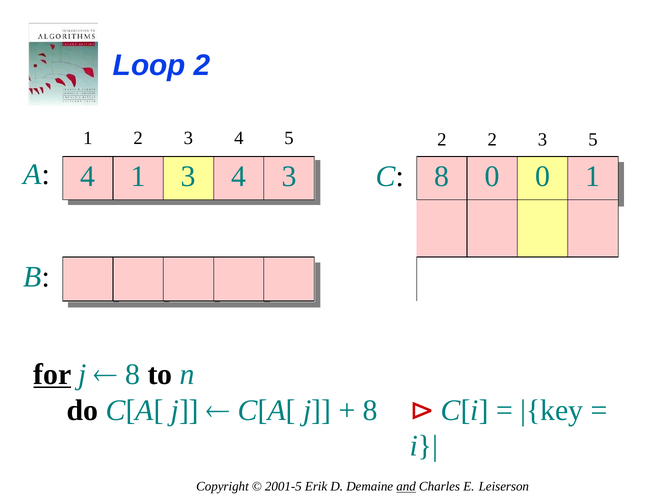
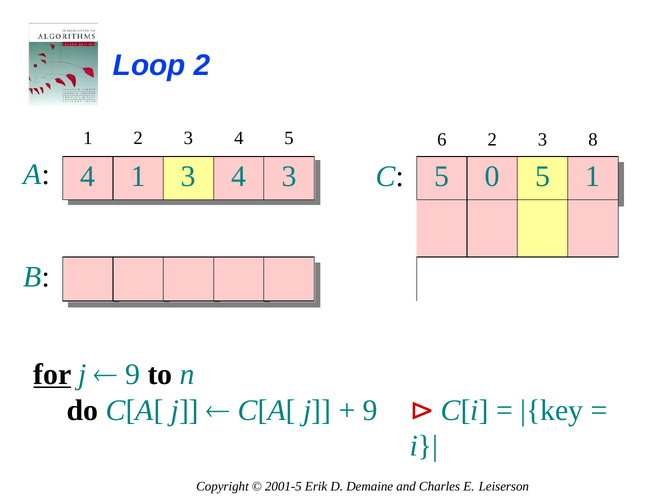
5 2: 2 -> 6 (442, 140)
3 5: 5 -> 8 (593, 140)
C 8: 8 -> 5 (442, 176)
0 0: 0 -> 5 (543, 176)
8: 8 -> 9 (133, 375)
8: 8 -> 9 (370, 410)
and underline: present -> none (406, 487)
